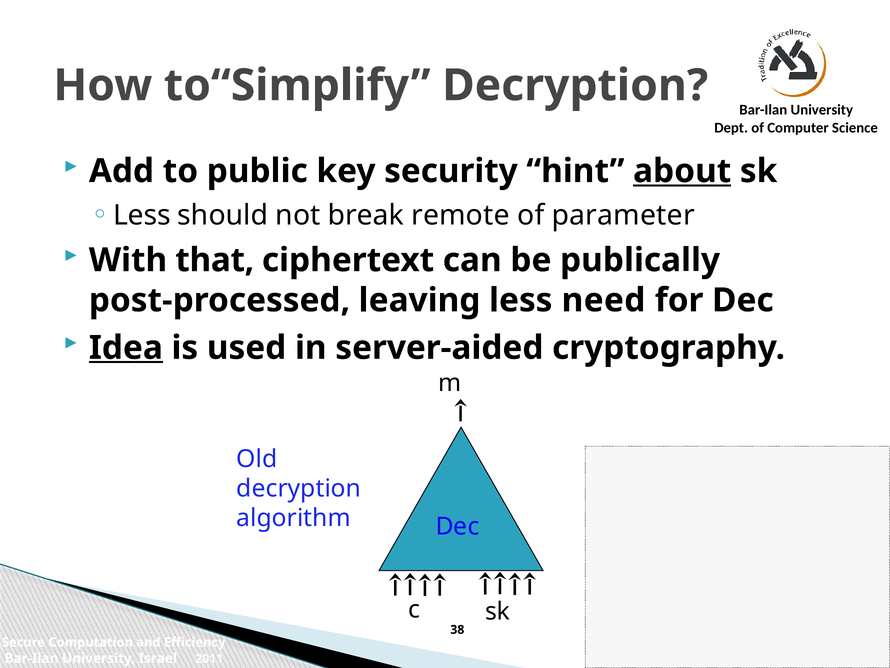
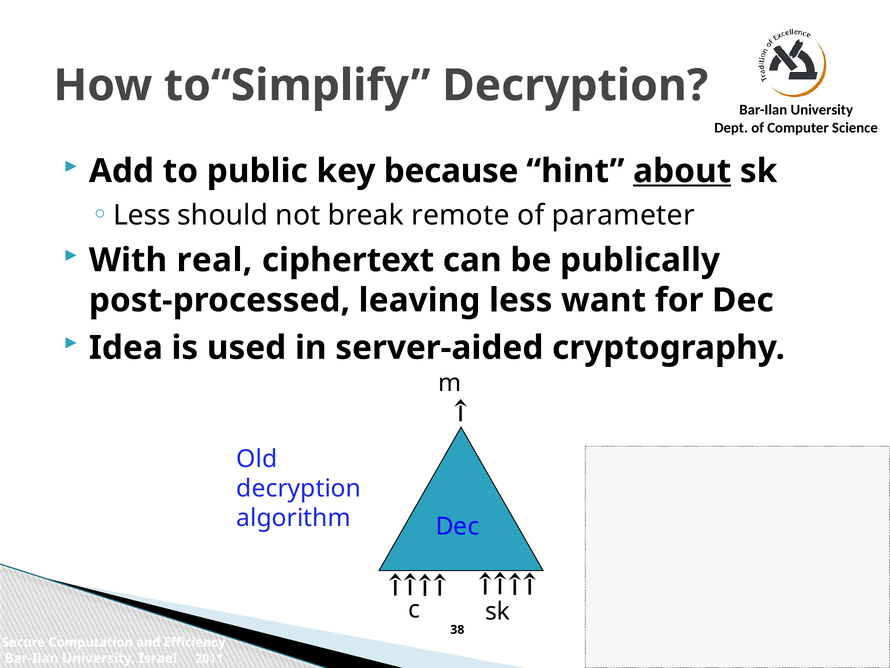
security: security -> because (451, 171)
that: that -> real (214, 260)
need: need -> want (604, 300)
Idea underline: present -> none (126, 348)
